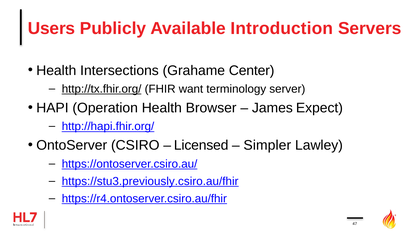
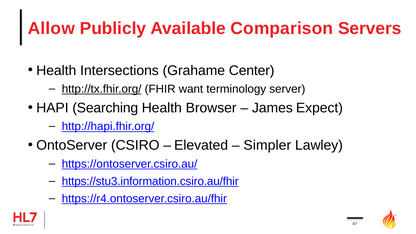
Users: Users -> Allow (51, 28)
Introduction: Introduction -> Comparison (282, 28)
Operation: Operation -> Searching (105, 108)
Licensed: Licensed -> Elevated (201, 145)
https://stu3.previously.csiro.au/fhir: https://stu3.previously.csiro.au/fhir -> https://stu3.information.csiro.au/fhir (150, 181)
